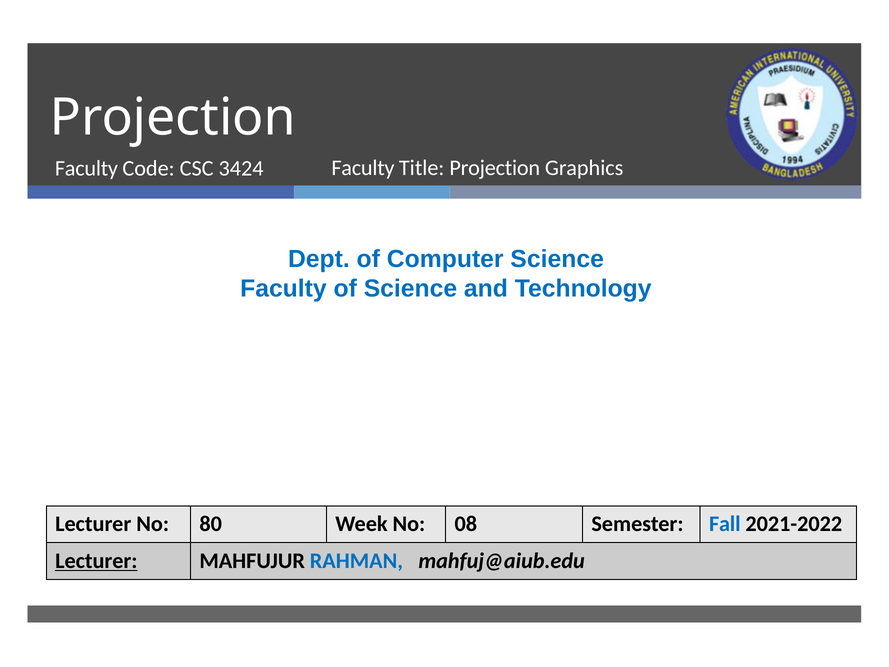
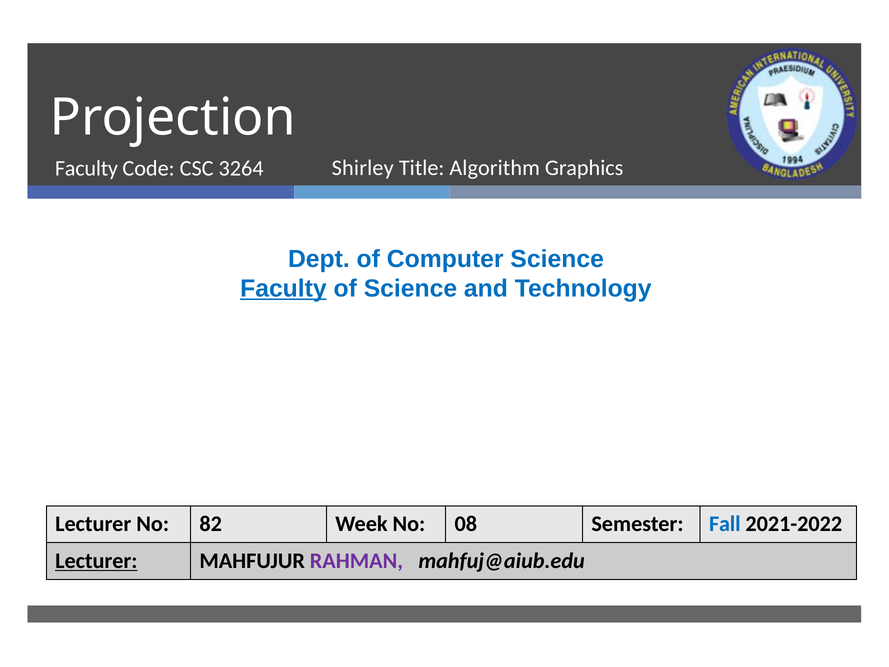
Faculty: Faculty -> Shirley (363, 168)
Title Projection: Projection -> Algorithm (495, 168)
3424: 3424 -> 3264 (241, 168)
Faculty underline: none -> present (283, 288)
80: 80 -> 82 (211, 524)
RAHMAN colour: blue -> purple (356, 561)
